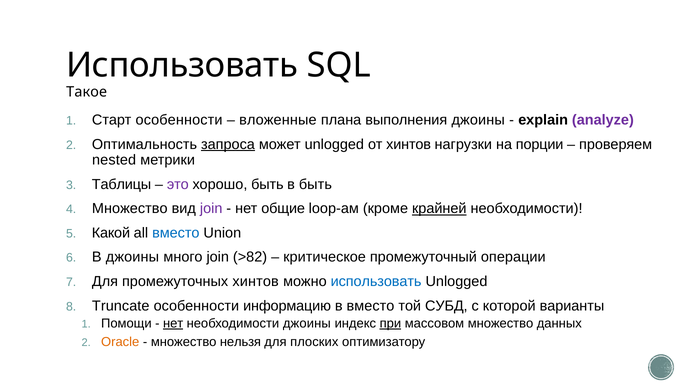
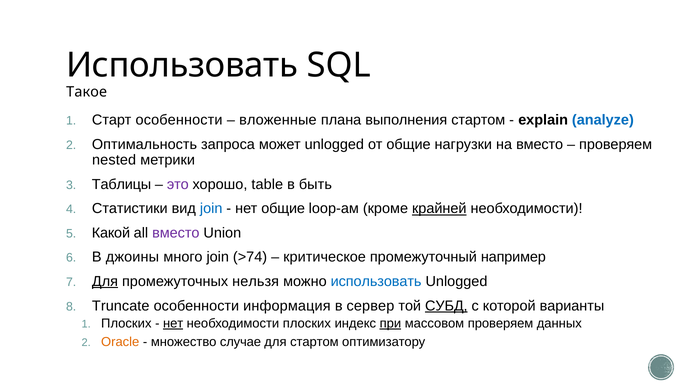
выполнения джоины: джоины -> стартом (478, 120)
analyze colour: purple -> blue (603, 120)
запроса underline: present -> none (228, 144)
от хинтов: хинтов -> общие (409, 144)
на порции: порции -> вместо (540, 144)
хорошо быть: быть -> table (267, 184)
Множество: Множество -> Статистики (130, 209)
join colour: purple -> blue (211, 209)
вместо colour: blue -> purple (176, 233)
>82: >82 -> >74 (250, 257)
операции: операции -> например (513, 257)
Для underline: none -> present (105, 281)
промежуточных хинтов: хинтов -> нельзя (256, 281)
информацию: информацию -> информация (287, 306)
в вместо: вместо -> сервер (370, 306)
СУБД underline: none -> present (446, 306)
Помощи: Помощи -> Плоских (126, 323)
необходимости джоины: джоины -> плоских (307, 323)
массовом множество: множество -> проверяем (501, 323)
нельзя: нельзя -> случае (240, 342)
для плоских: плоских -> стартом (314, 342)
